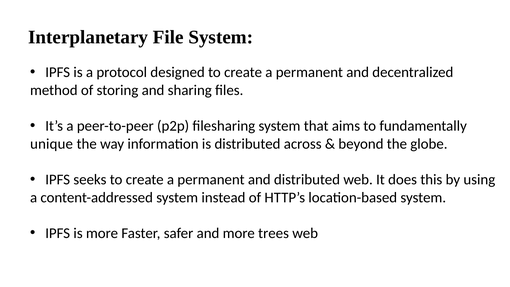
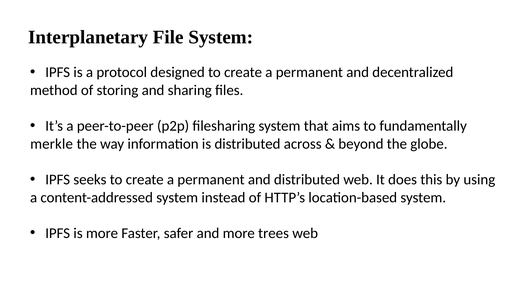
unique: unique -> merkle (52, 144)
